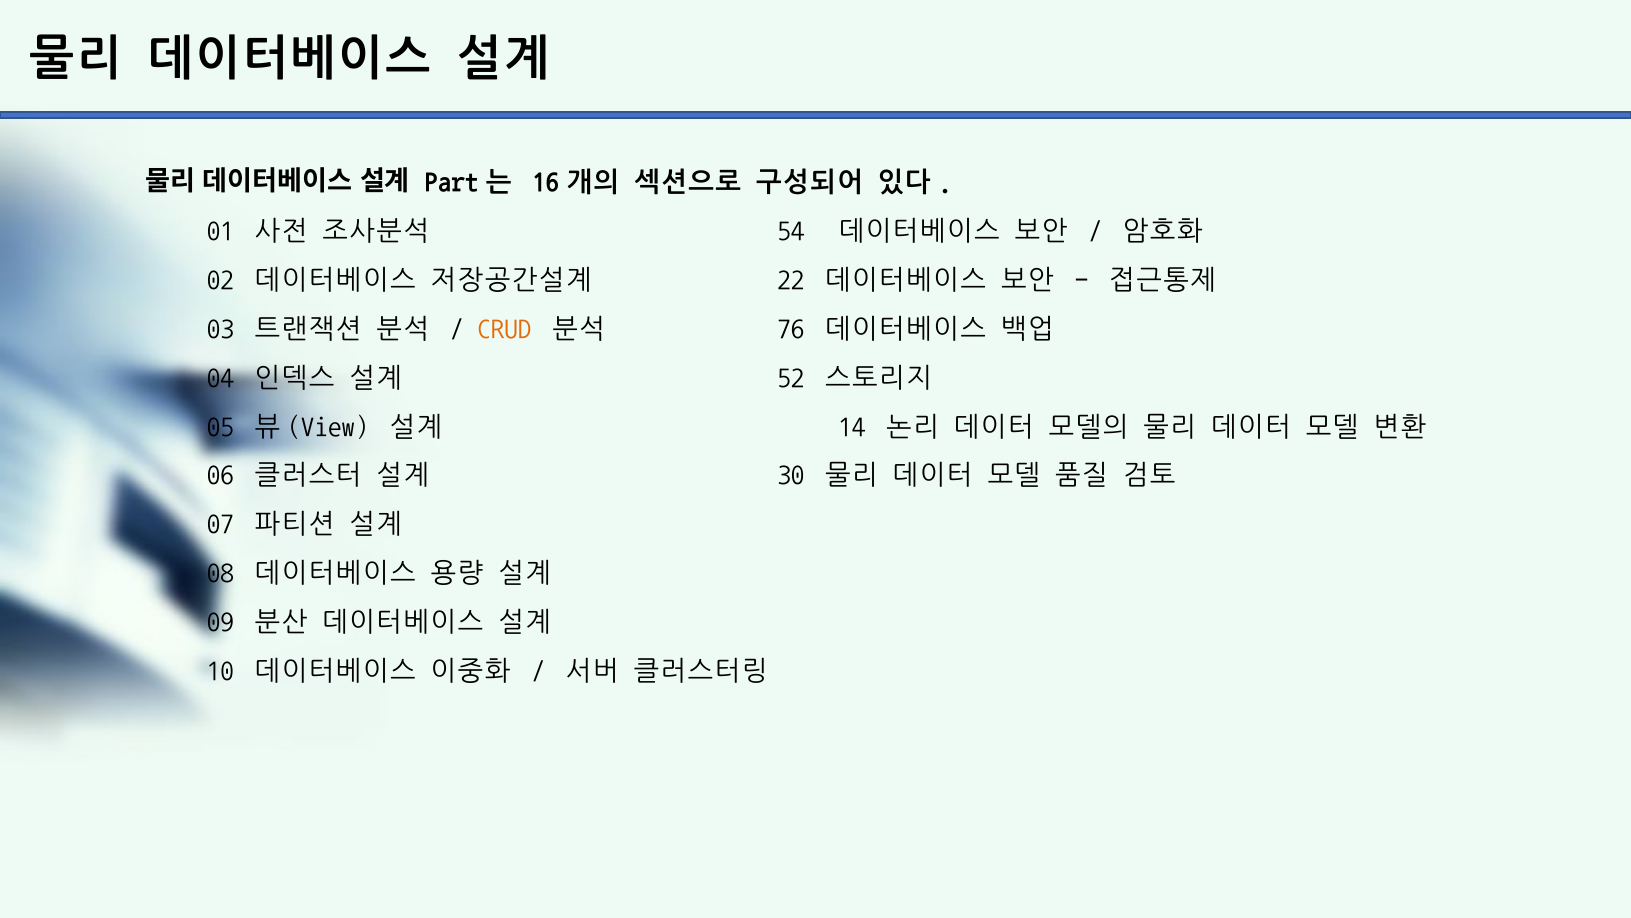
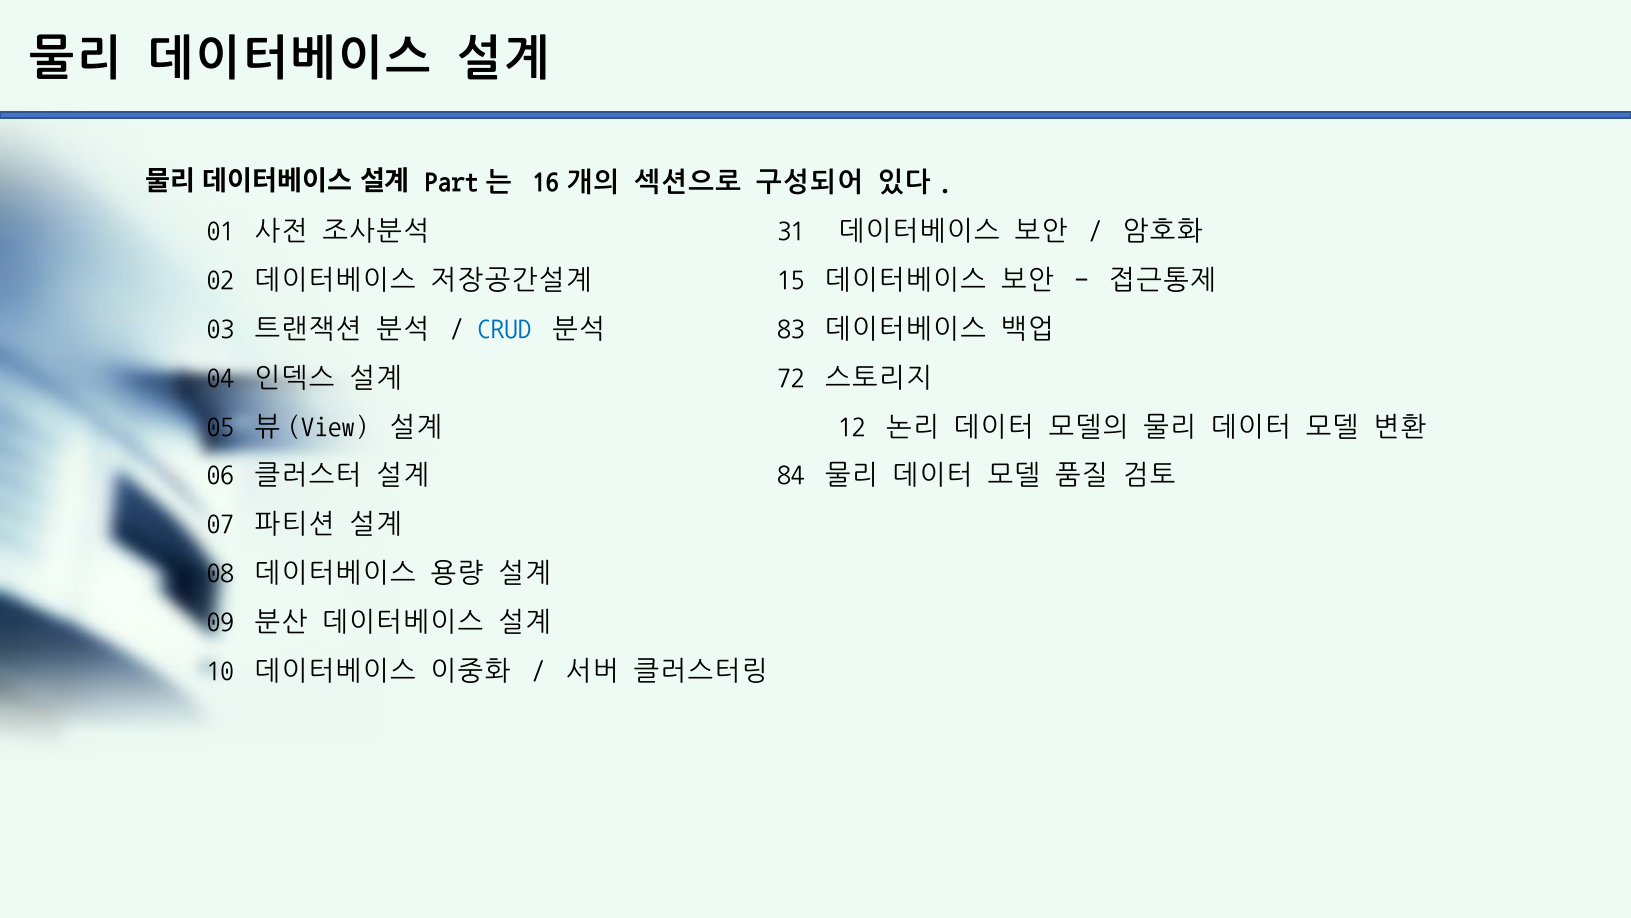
54: 54 -> 31 (791, 230)
22: 22 -> 15 (791, 279)
CRUD colour: orange -> blue (504, 328)
76: 76 -> 83 (791, 328)
52: 52 -> 72 (791, 377)
14: 14 -> 12 (852, 426)
30: 30 -> 84 (791, 475)
